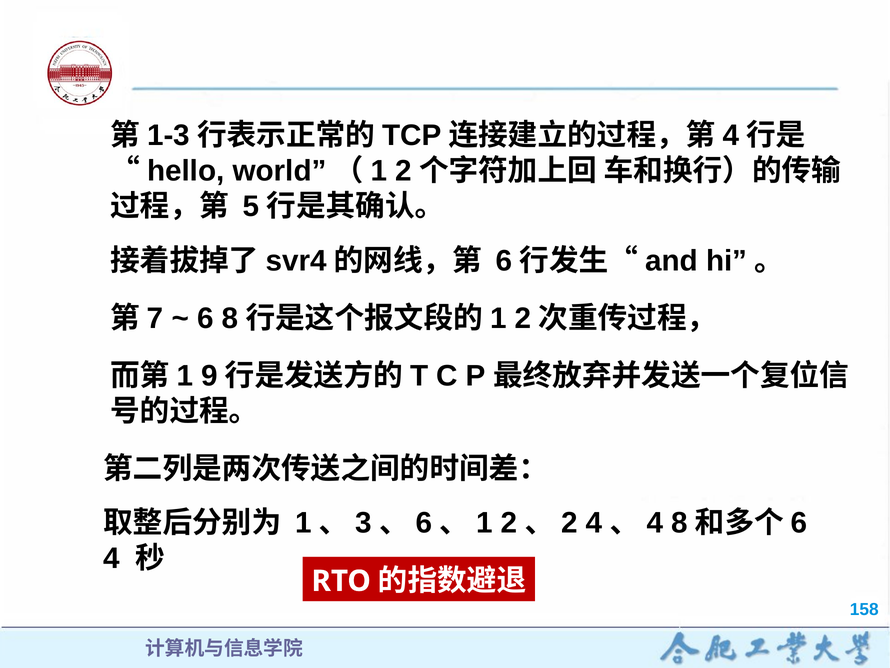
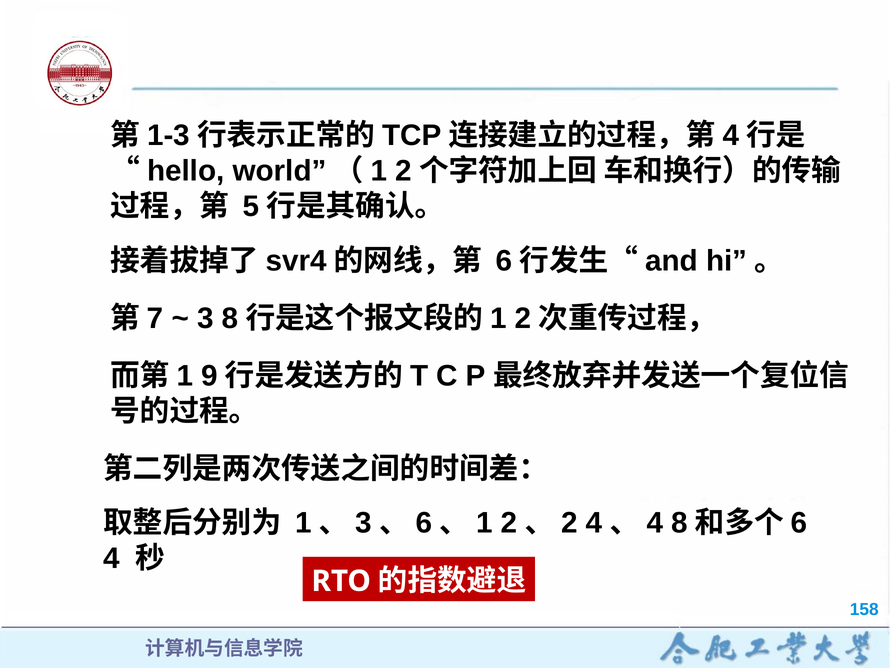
6: 6 -> 3 (205, 318)
